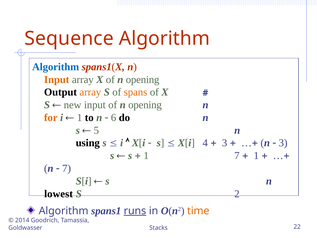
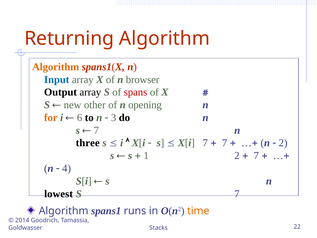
Sequence: Sequence -> Returning (69, 38)
Algorithm colour: blue -> orange (56, 67)
Input colour: orange -> blue (57, 79)
X of n opening: opening -> browser (143, 79)
array colour: orange -> black (90, 92)
spans colour: orange -> red (136, 92)
new input: input -> other (95, 105)
1: 1 -> 6 (80, 117)
6: 6 -> 3 (114, 117)
5: 5 -> 7 (96, 130)
using: using -> three (88, 143)
X[i 4: 4 -> 7 (205, 143)
3: 3 -> 7 (225, 143)
3: 3 -> 2 (283, 143)
1 7: 7 -> 2 (237, 156)
1: 1 -> 7 (256, 156)
7: 7 -> 4 (67, 168)
S 2: 2 -> 7 (237, 194)
runs underline: present -> none (135, 211)
